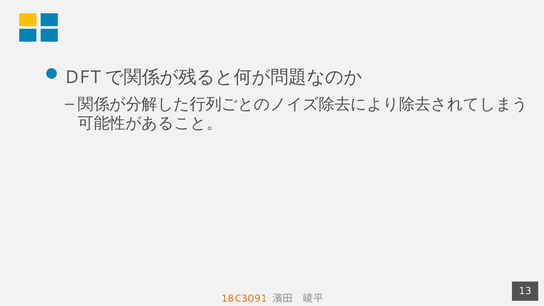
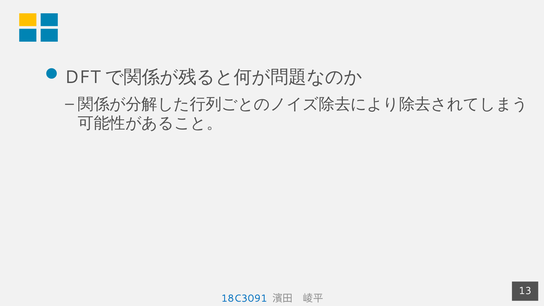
18C3091 colour: orange -> blue (244, 298)
